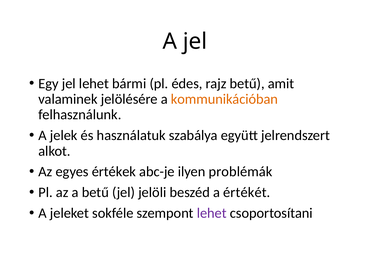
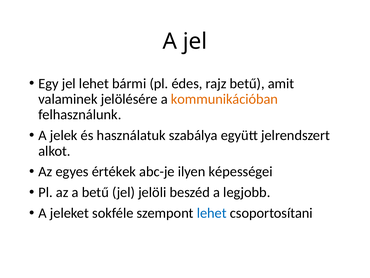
problémák: problémák -> képességei (241, 171)
értékét: értékét -> legjobb (247, 192)
lehet colour: purple -> blue (212, 213)
